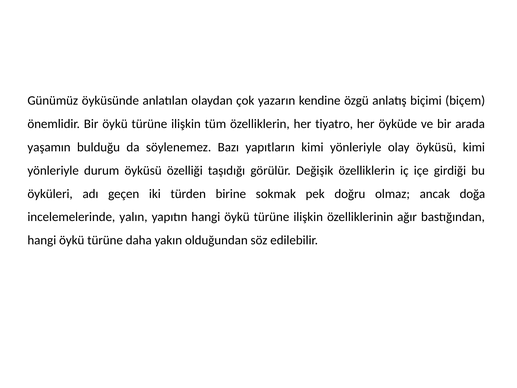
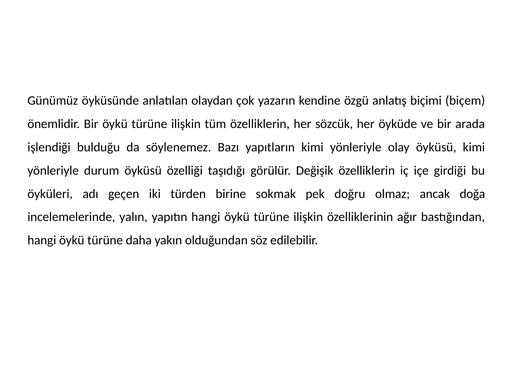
tiyatro: tiyatro -> sözcük (334, 124)
yaşamın: yaşamın -> işlendiği (49, 147)
